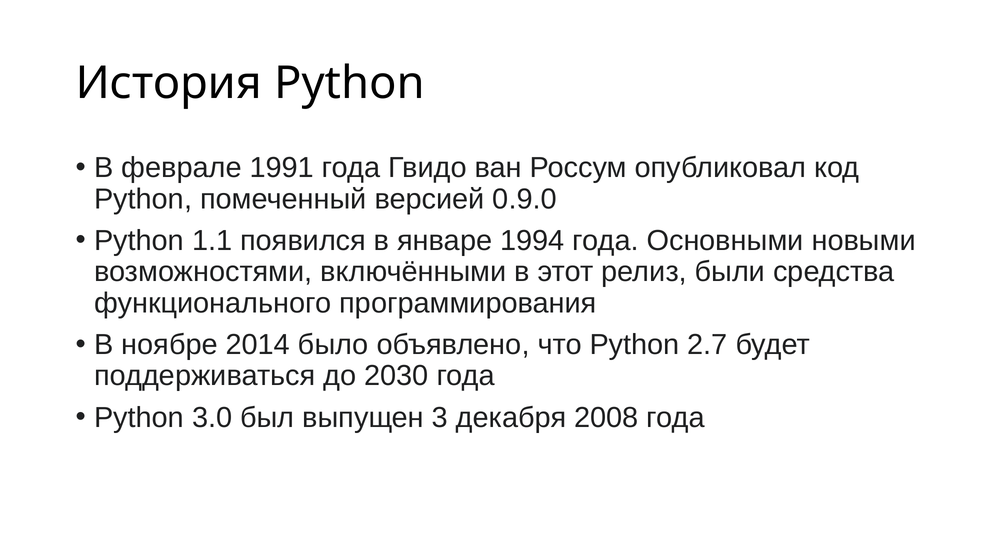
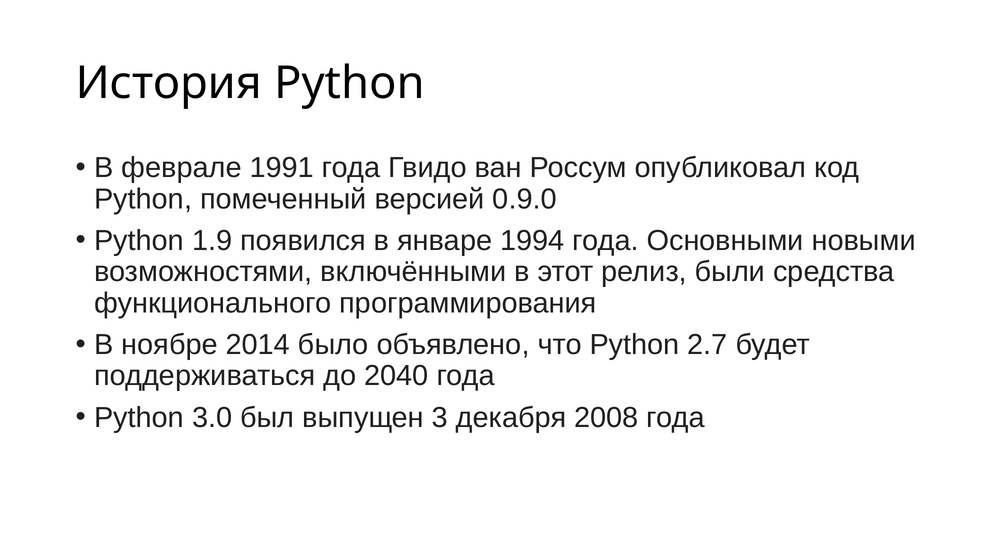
1.1: 1.1 -> 1.9 (212, 241)
2030: 2030 -> 2040 (396, 376)
